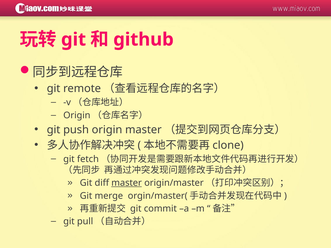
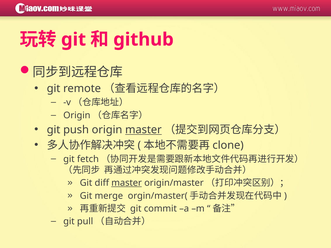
master underline: none -> present (143, 130)
